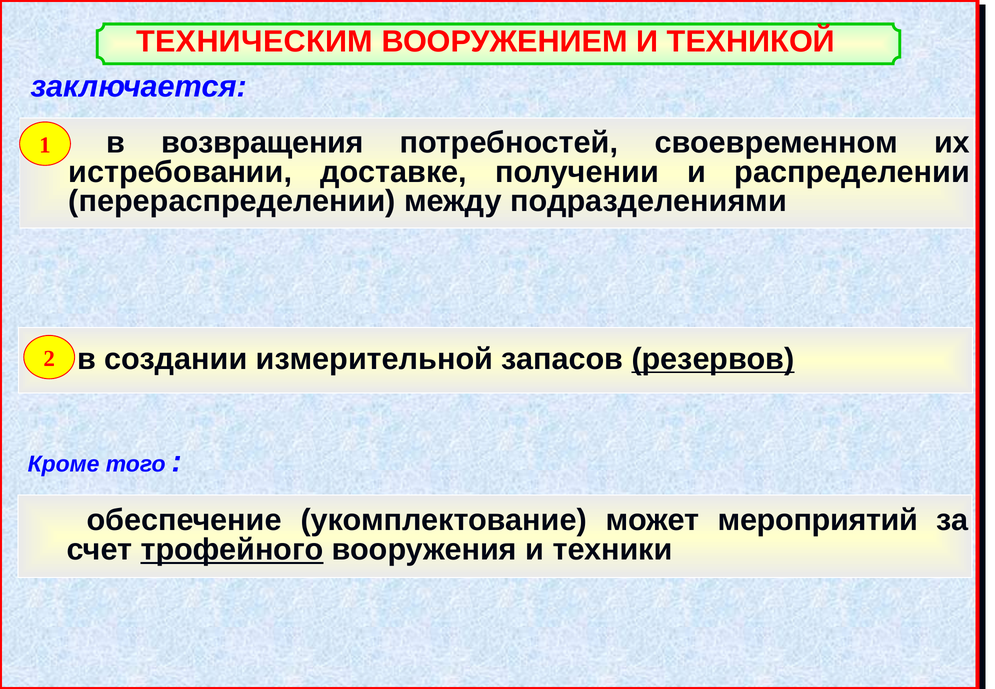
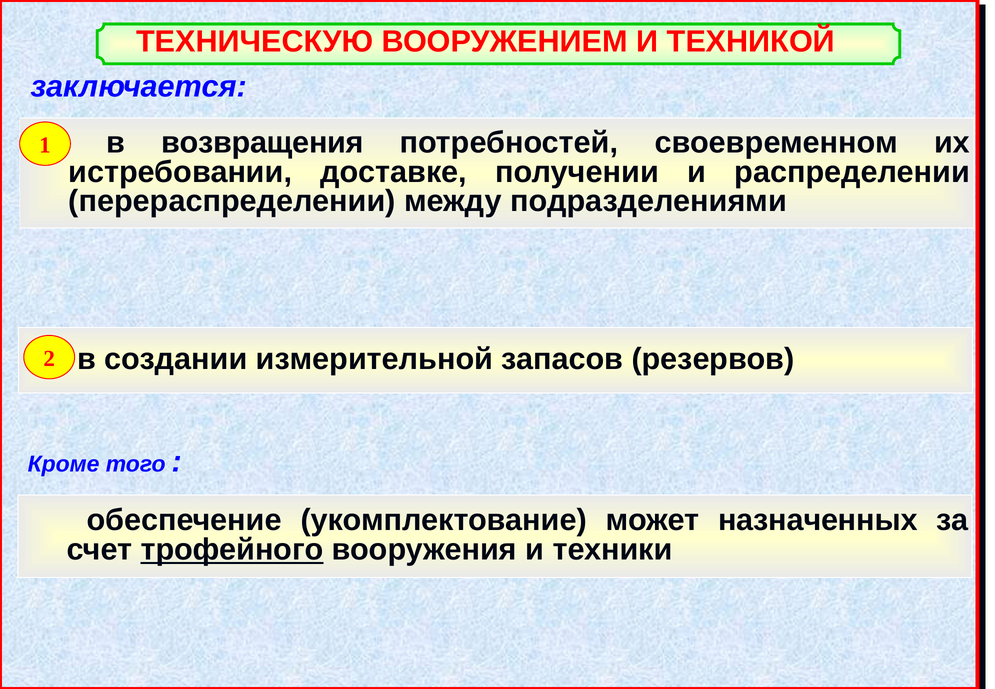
ТЕХНИЧЕСКИМ: ТЕХНИЧЕСКИМ -> ТЕХНИЧЕСКУЮ (255, 41)
резервов underline: present -> none (713, 359)
мероприятий: мероприятий -> назначенных (818, 520)
